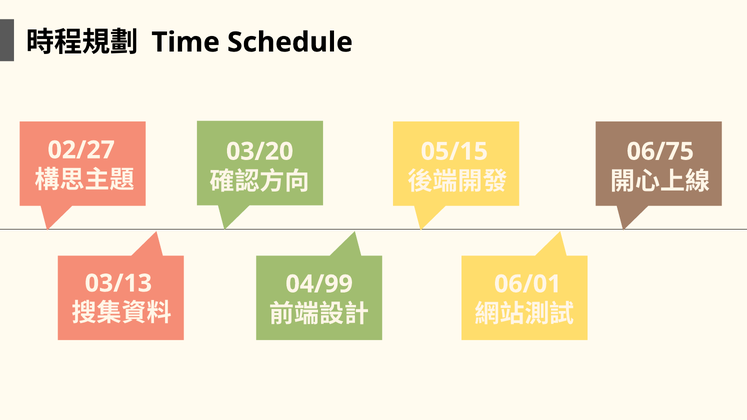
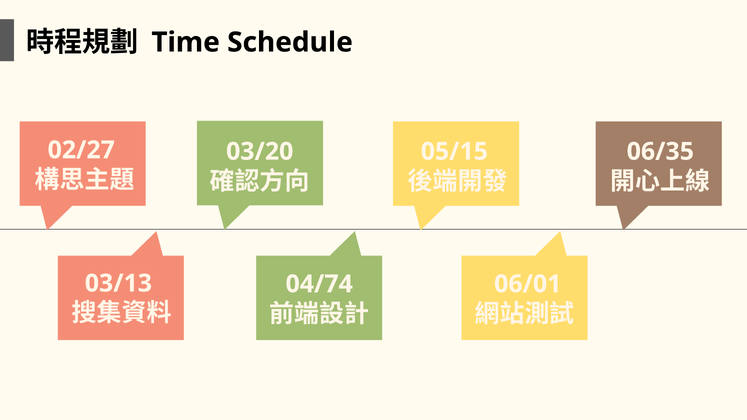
06/75: 06/75 -> 06/35 (660, 152)
04/99: 04/99 -> 04/74 (319, 284)
